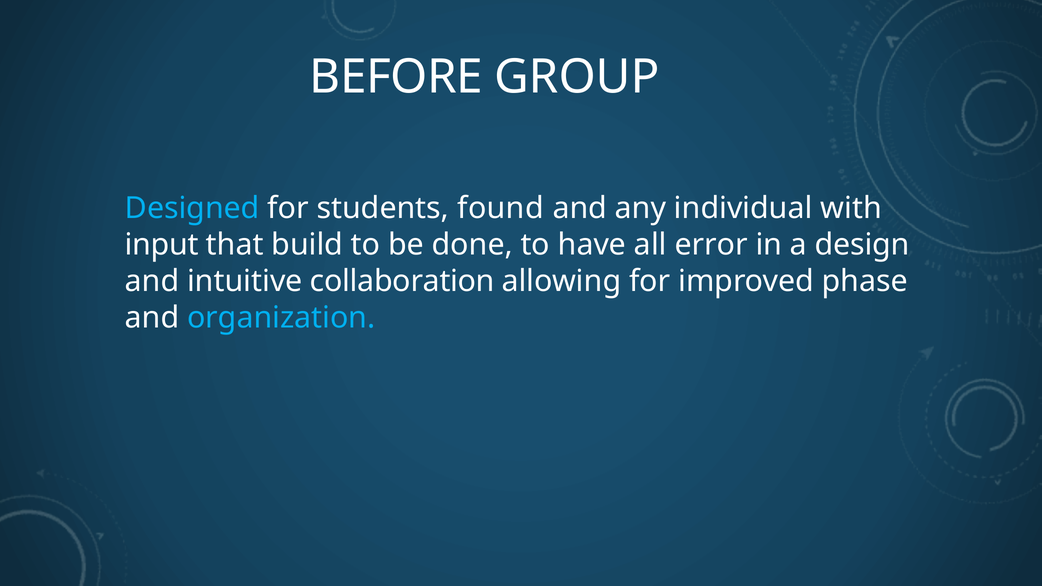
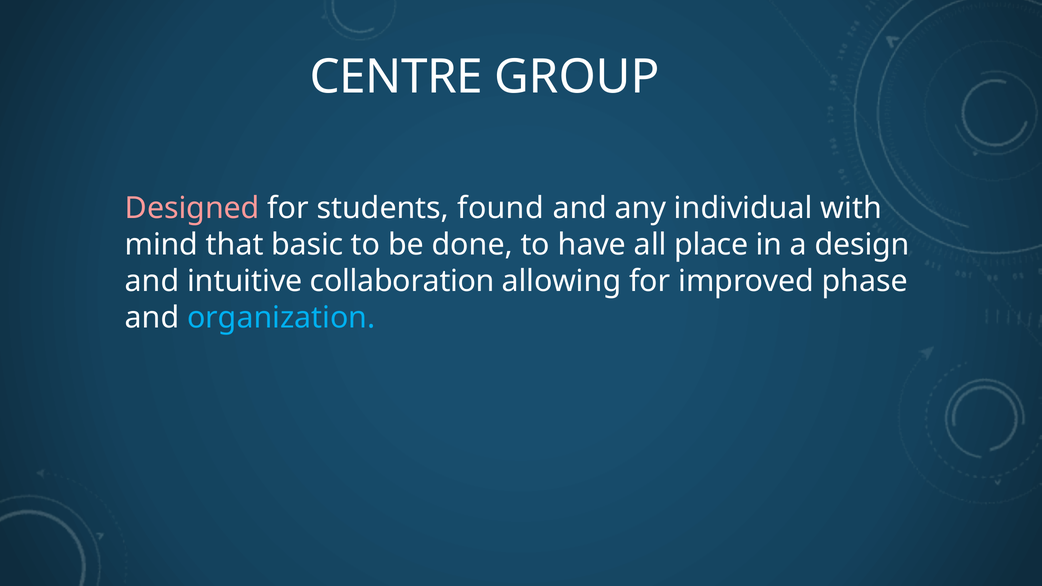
BEFORE: BEFORE -> CENTRE (396, 77)
Designed colour: light blue -> pink (192, 208)
input: input -> mind (161, 245)
build: build -> basic (307, 245)
error: error -> place (711, 245)
